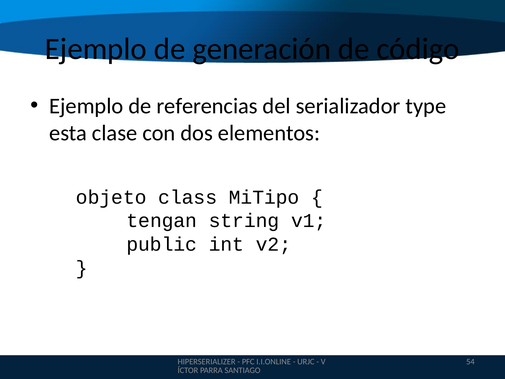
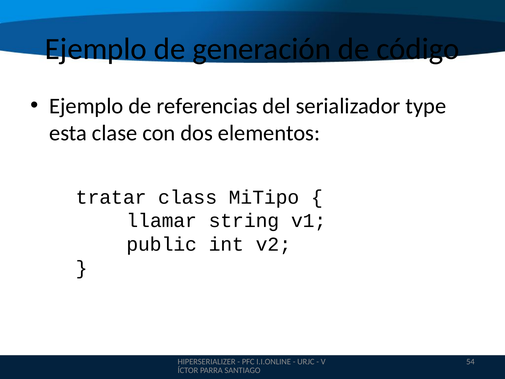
objeto: objeto -> tratar (111, 197)
tengan: tengan -> llamar (162, 221)
